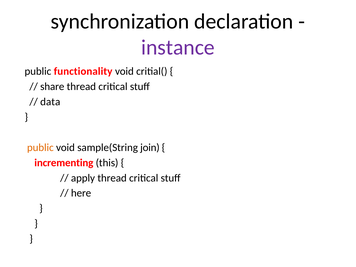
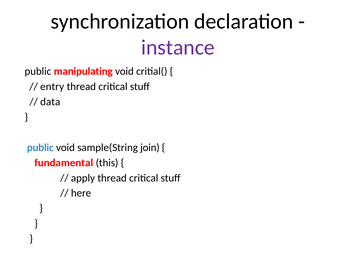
functionality: functionality -> manipulating (83, 71)
share: share -> entry (52, 87)
public colour: orange -> blue (40, 147)
incrementing: incrementing -> fundamental (64, 163)
